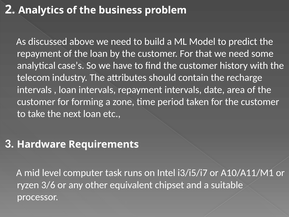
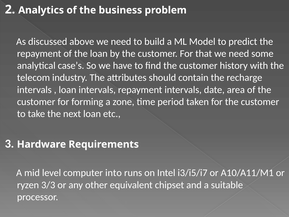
task: task -> into (113, 173)
3/6: 3/6 -> 3/3 (48, 185)
